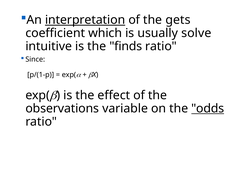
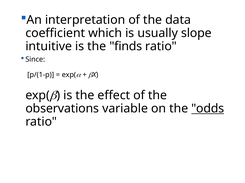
interpretation underline: present -> none (85, 20)
gets: gets -> data (178, 20)
solve: solve -> slope (196, 33)
